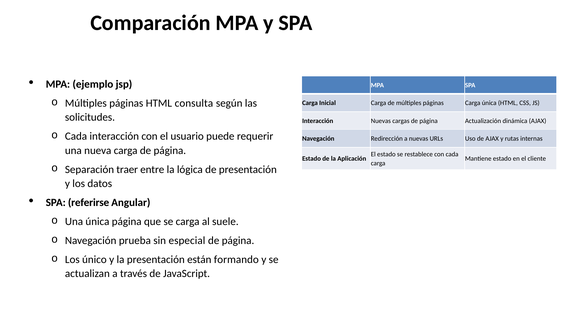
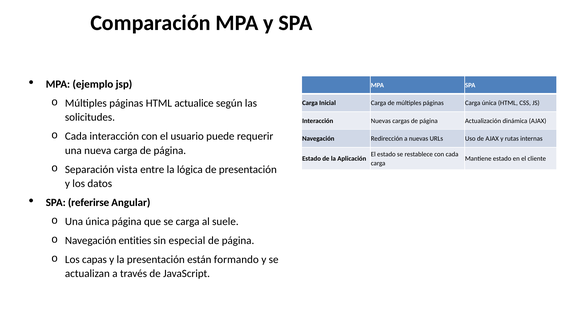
consulta: consulta -> actualice (194, 103)
traer: traer -> vista (127, 169)
prueba: prueba -> entities (135, 240)
único: único -> capas (94, 259)
